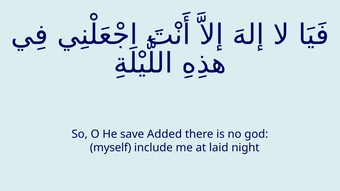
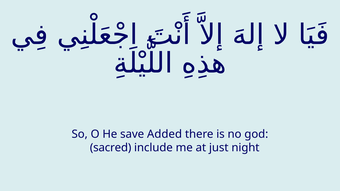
myself: myself -> sacred (111, 148)
laid: laid -> just (219, 148)
